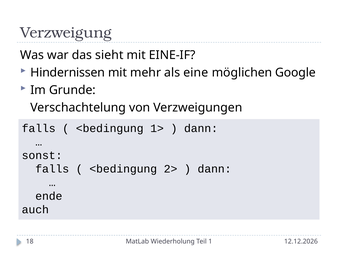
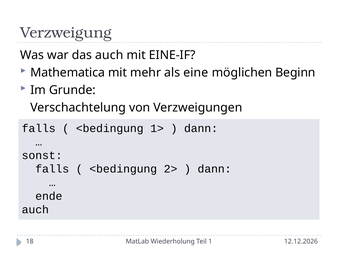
das sieht: sieht -> auch (109, 55)
Hindernissen: Hindernissen -> Mathematica (68, 72)
Google: Google -> Beginn (295, 72)
